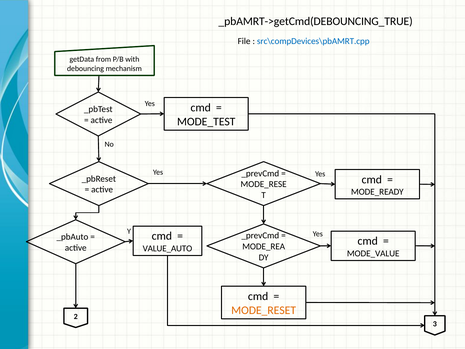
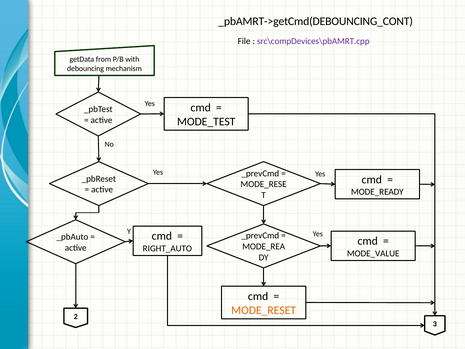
_pbAMRT->getCmd(DEBOUNCING_TRUE: _pbAMRT->getCmd(DEBOUNCING_TRUE -> _pbAMRT->getCmd(DEBOUNCING_CONT (316, 21)
src\compDevices\pbAMRT.cpp colour: blue -> purple (313, 41)
VALUE_AUTO: VALUE_AUTO -> RIGHT_AUTO (167, 248)
